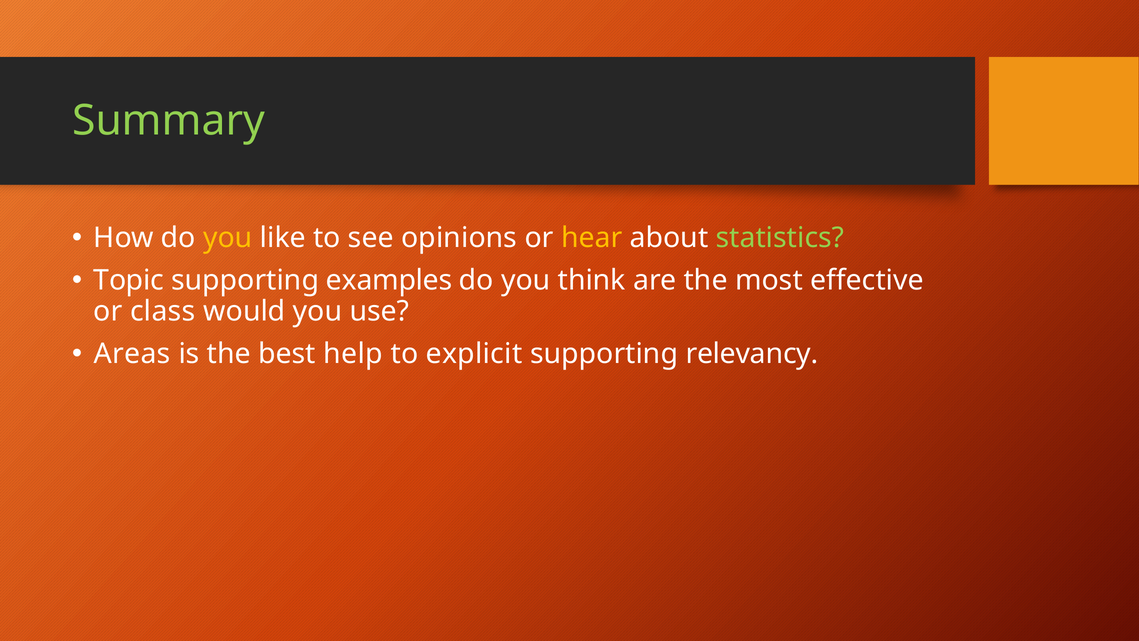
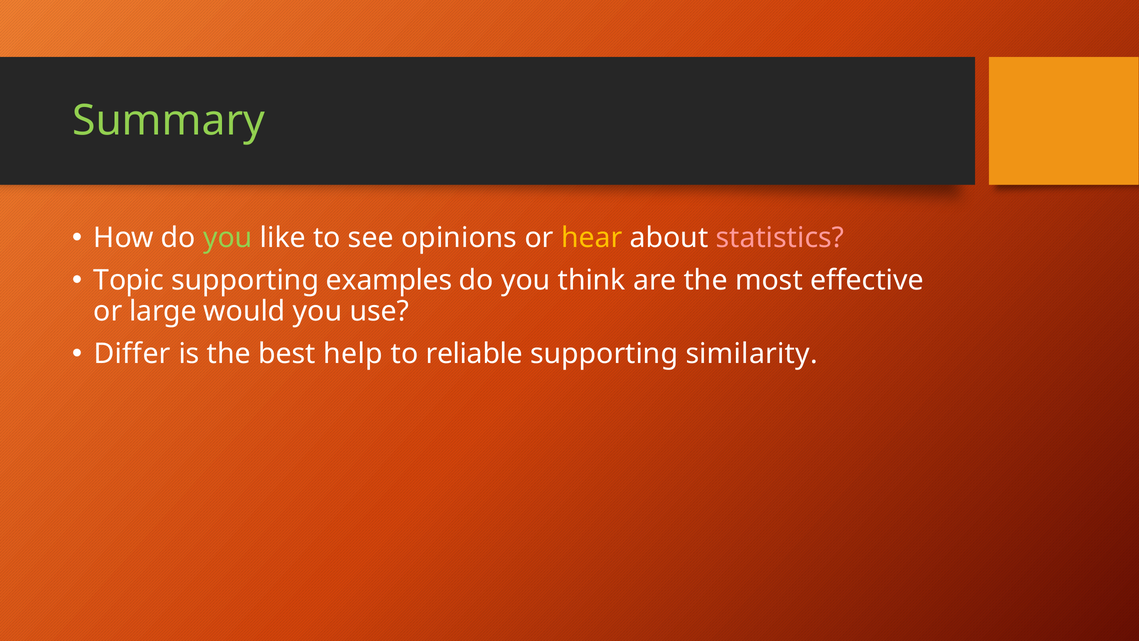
you colour: yellow -> light green (228, 238)
statistics colour: light green -> pink (780, 238)
class: class -> large (163, 311)
Areas: Areas -> Differ (132, 354)
explicit: explicit -> reliable (474, 354)
relevancy: relevancy -> similarity (752, 354)
